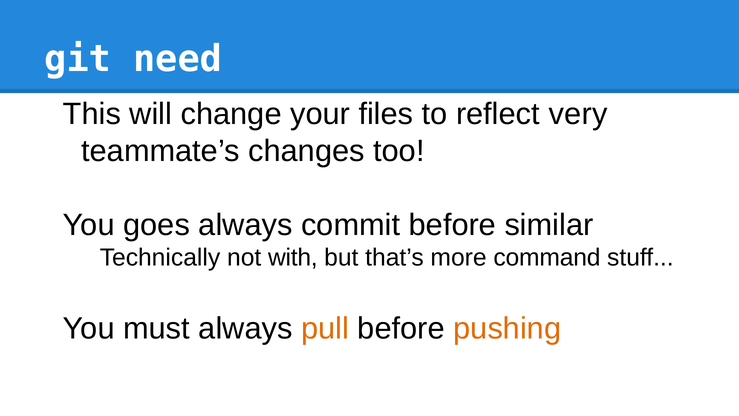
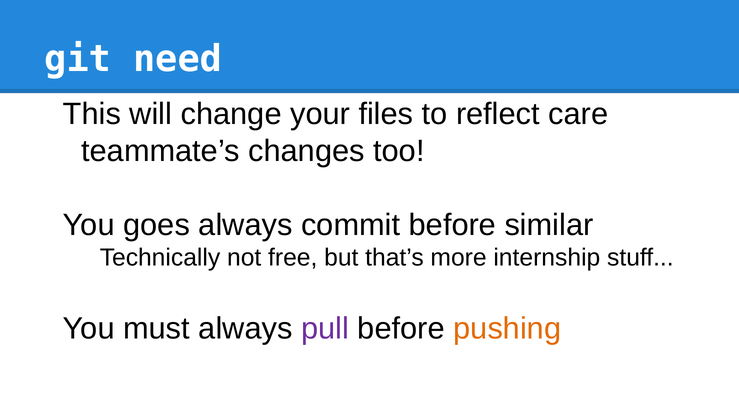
very: very -> care (578, 114)
with: with -> free (293, 258)
command: command -> internship (547, 258)
pull colour: orange -> purple (325, 328)
